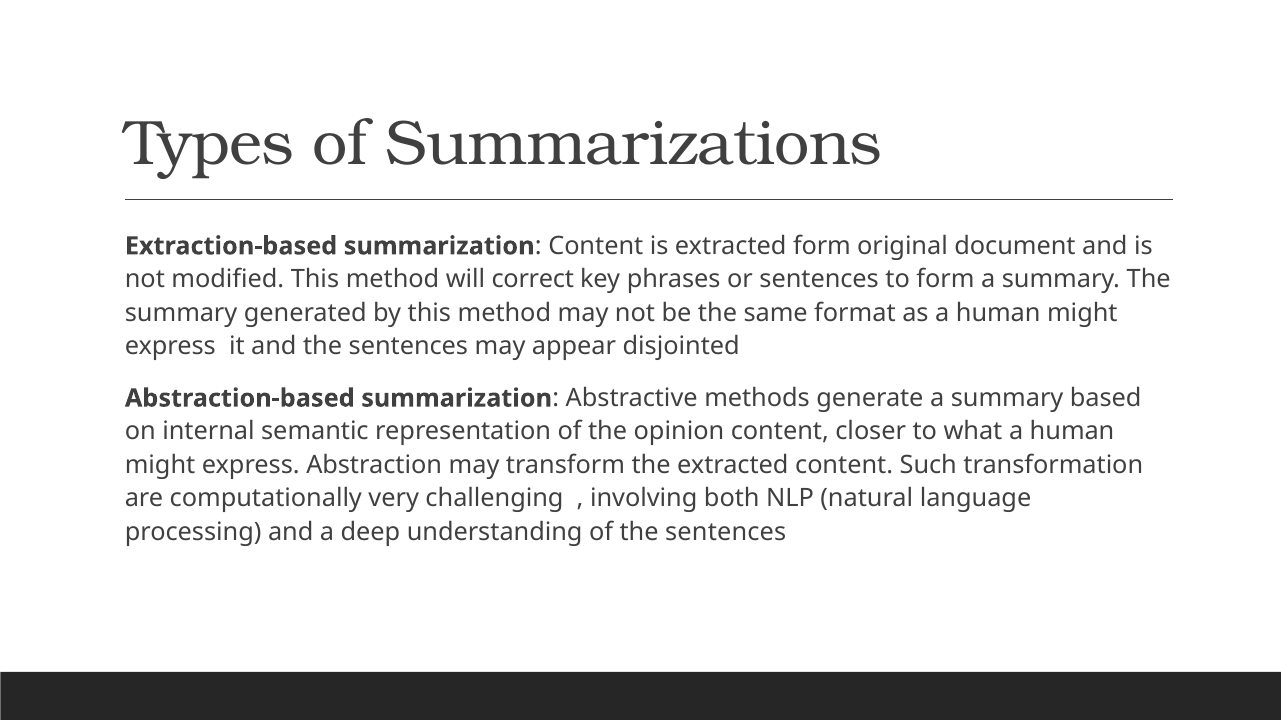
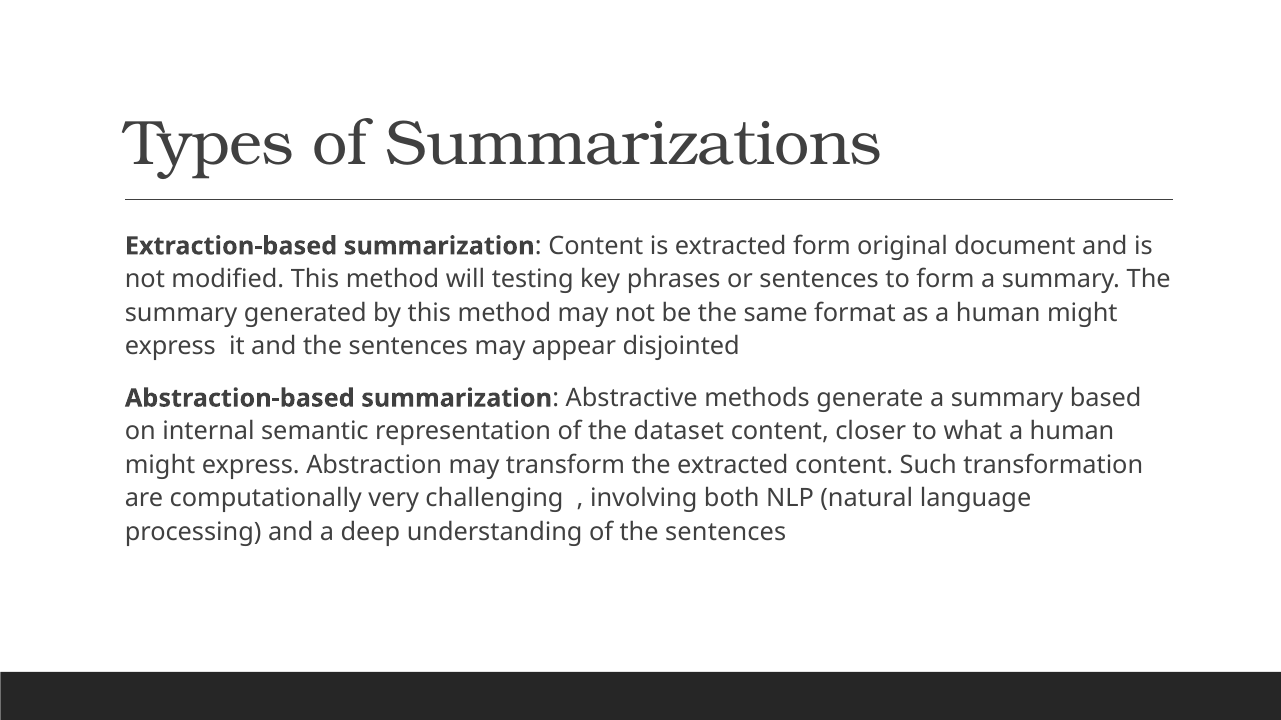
correct: correct -> testing (533, 280)
opinion: opinion -> dataset (679, 432)
